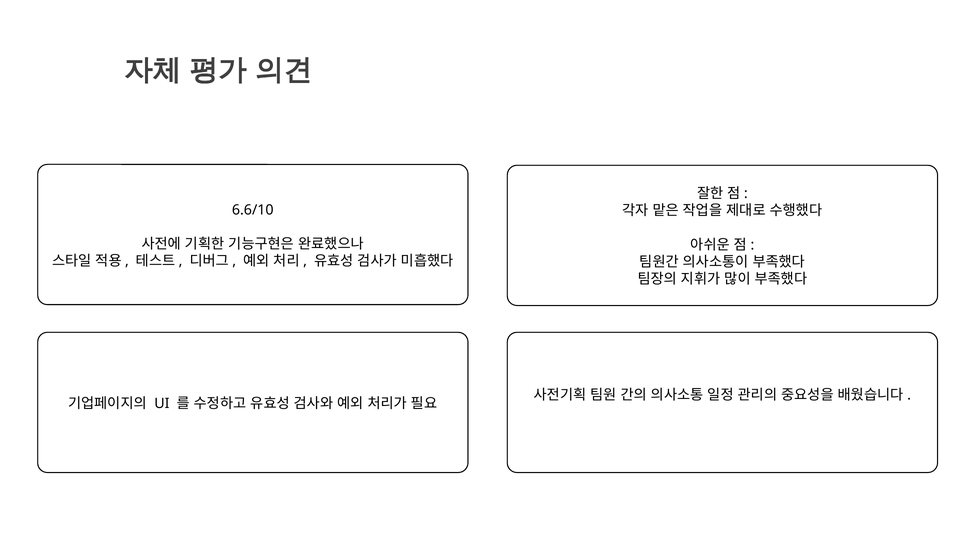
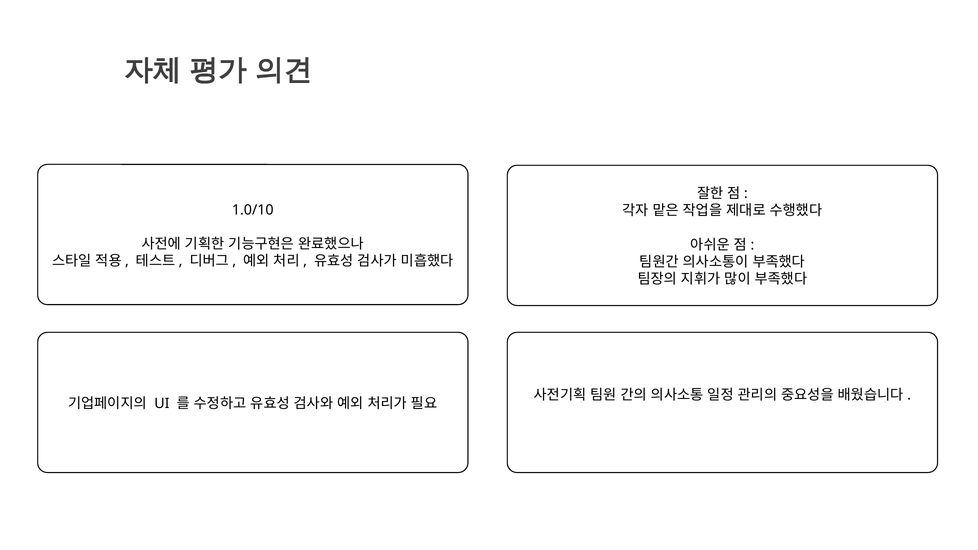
6.6/10: 6.6/10 -> 1.0/10 (253, 210)
